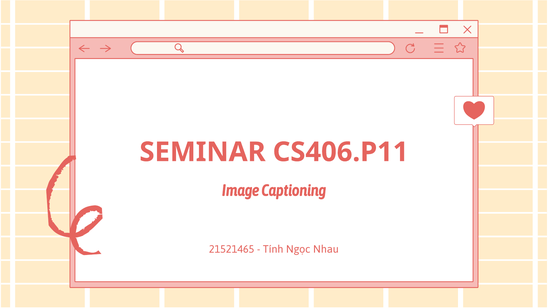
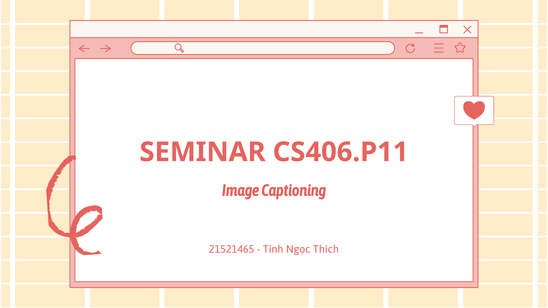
Nhau: Nhau -> Thích (326, 249)
